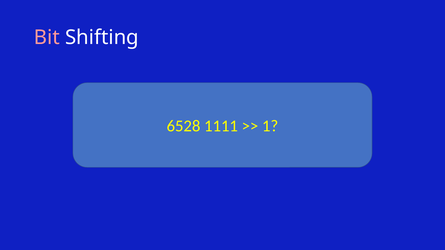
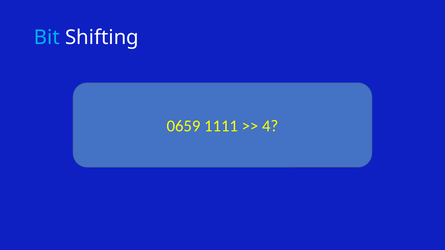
Bit colour: pink -> light blue (47, 37)
6528: 6528 -> 0659 (183, 126)
1: 1 -> 4 (270, 126)
